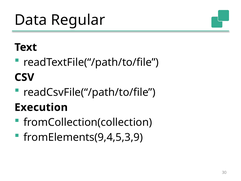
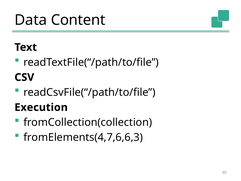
Regular: Regular -> Content (78, 20)
fromElements(9,4,5,3,9: fromElements(9,4,5,3,9 -> fromElements(4,7,6,6,3 (83, 137)
